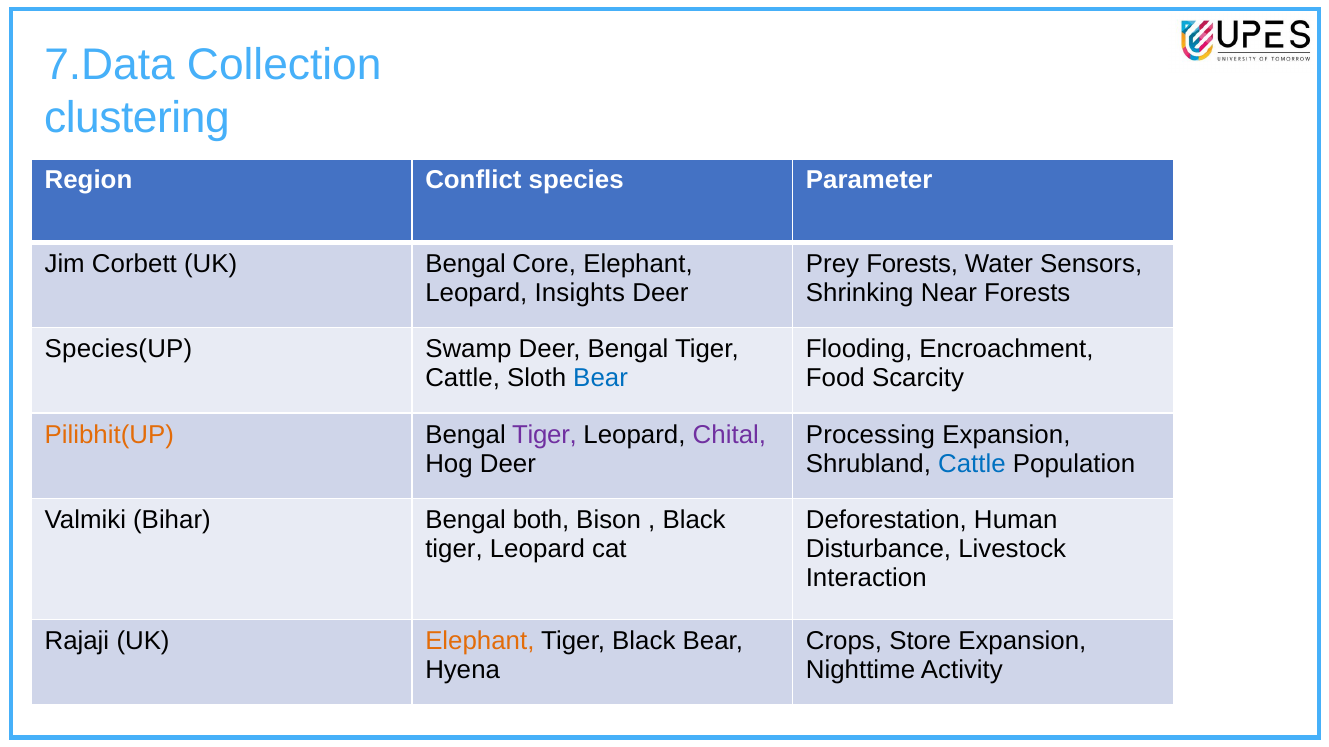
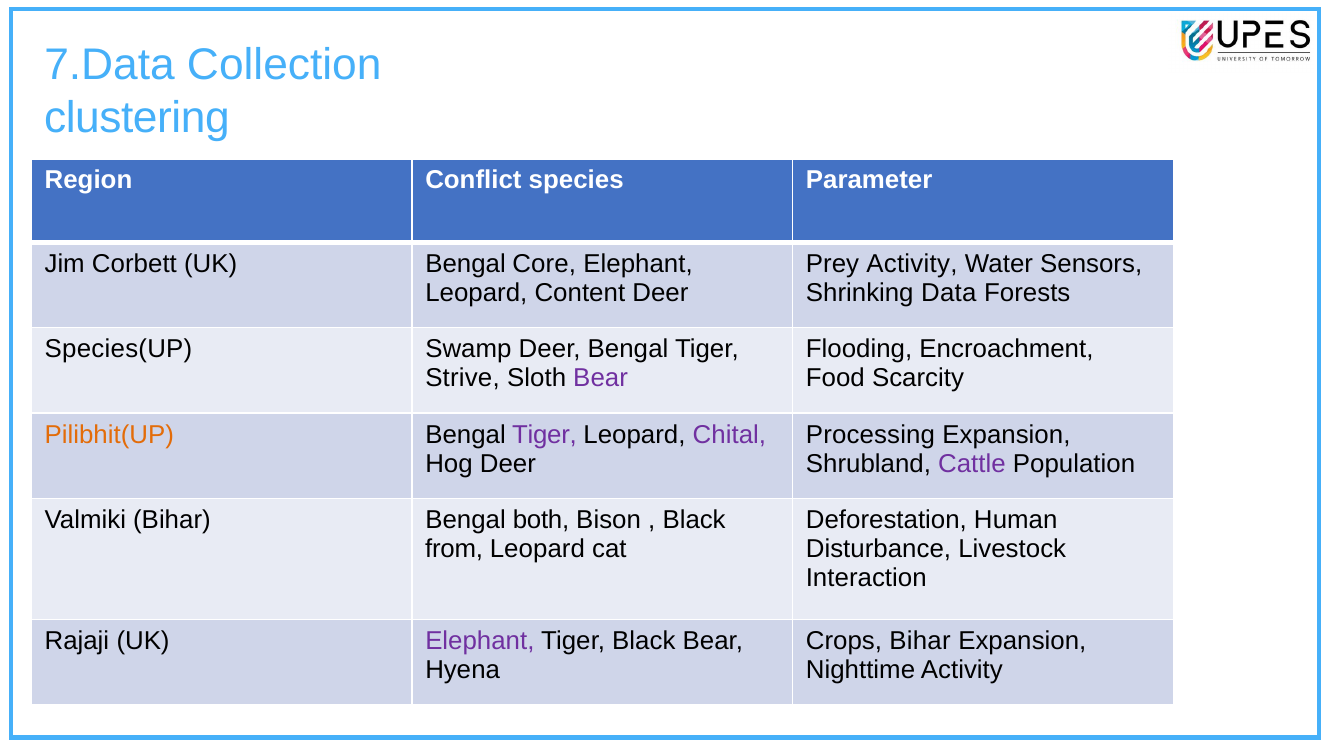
Prey Forests: Forests -> Activity (912, 264)
Insights: Insights -> Content (580, 293)
Near: Near -> Data (949, 293)
Cattle: Cattle -> Strive (462, 379)
Bear colour: blue -> purple (601, 379)
Cattle colour: blue -> purple (972, 464)
tiger: tiger -> from (454, 550)
Elephant colour: orange -> purple (480, 641)
Crops Store: Store -> Bihar (920, 641)
